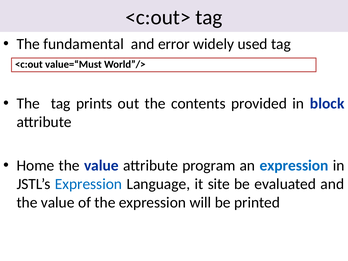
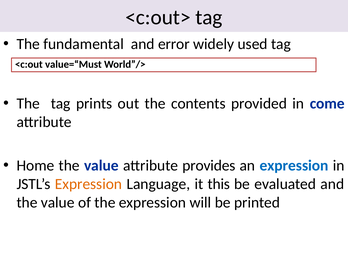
block: block -> come (327, 104)
program: program -> provides (209, 165)
Expression colour: blue -> orange (88, 184)
site: site -> this (219, 184)
